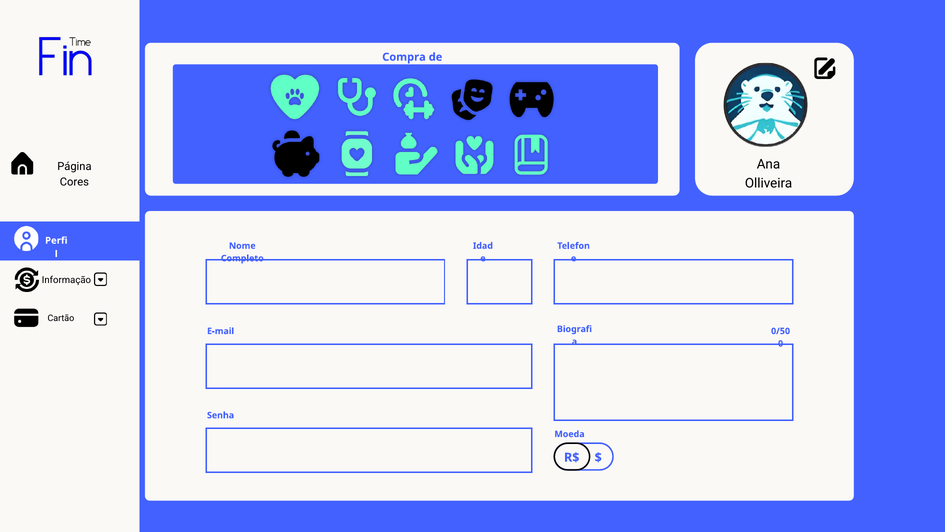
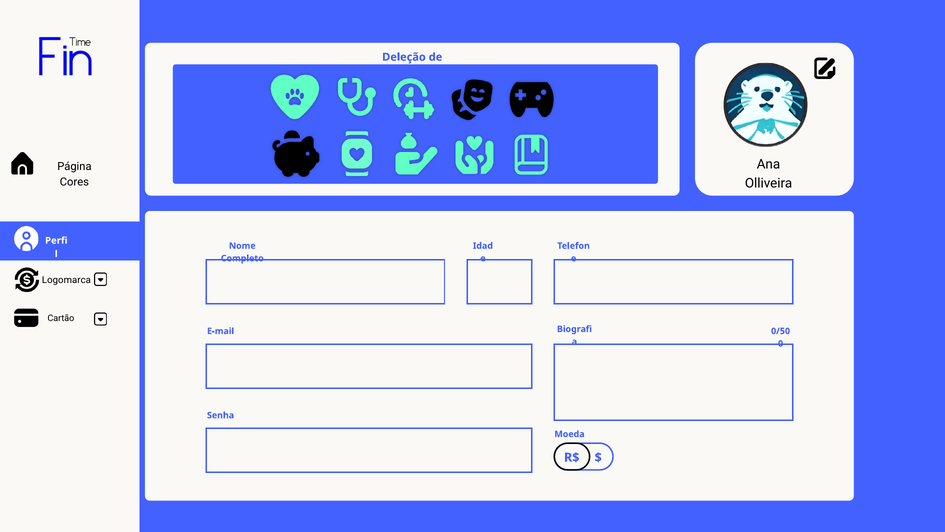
Compra: Compra -> Deleção (404, 57)
Informação: Informação -> Logomarca (66, 280)
